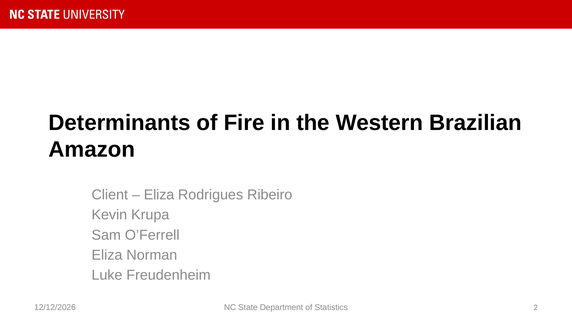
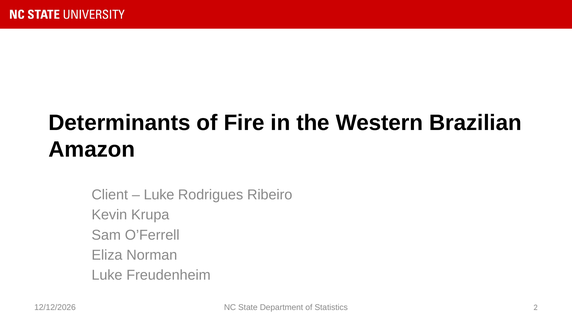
Eliza: Eliza -> Luke (159, 195)
